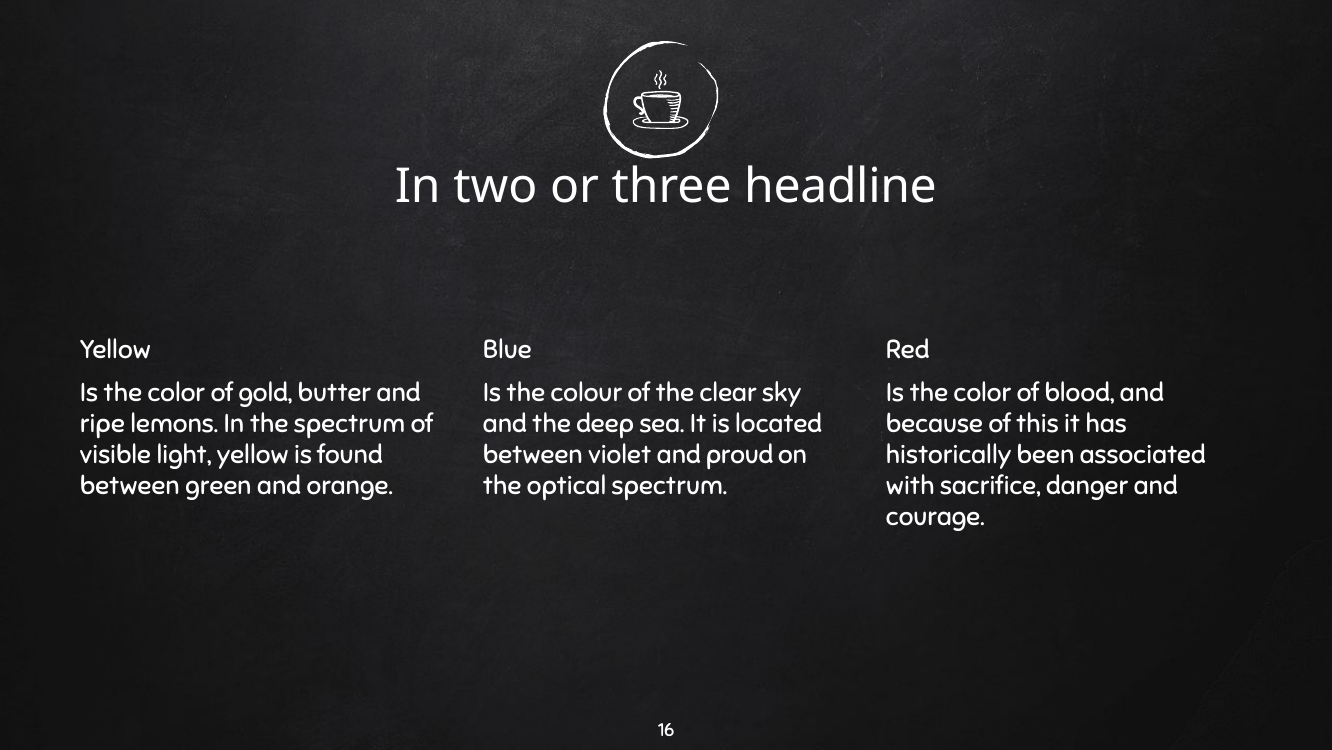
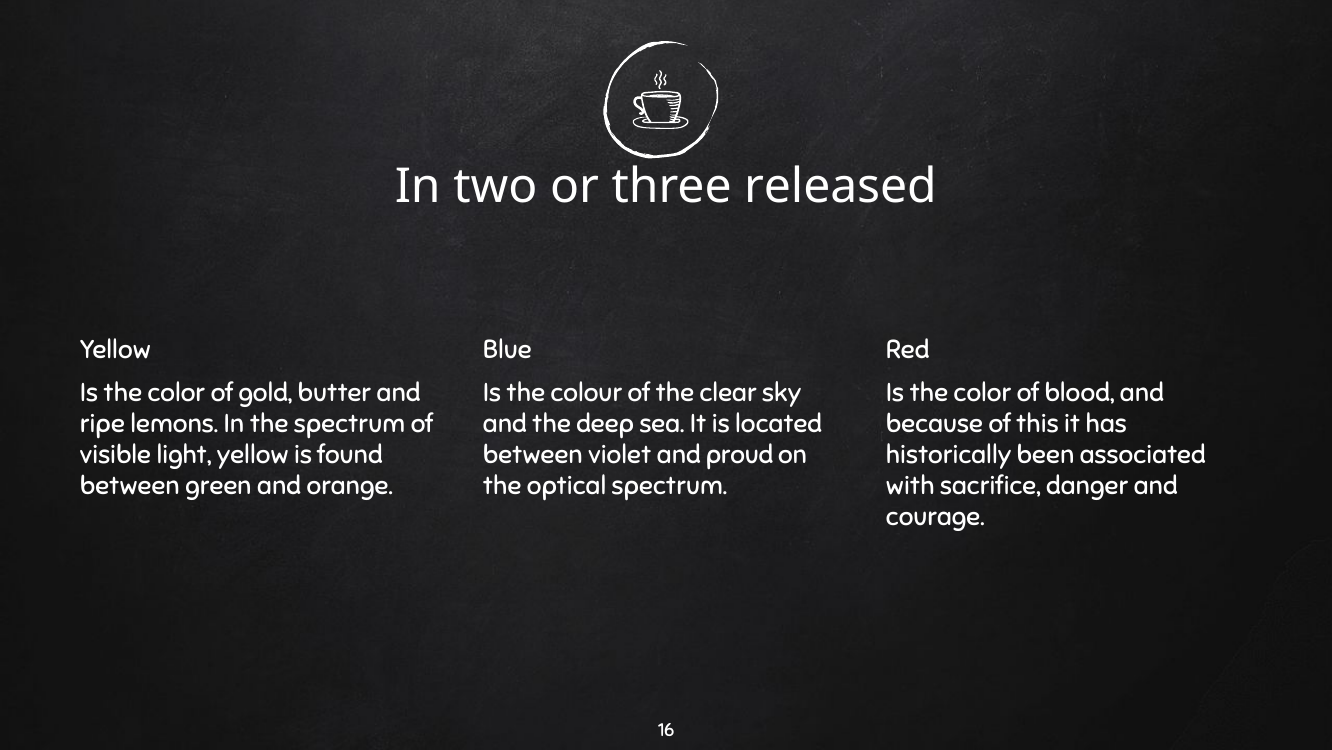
headline: headline -> released (840, 187)
